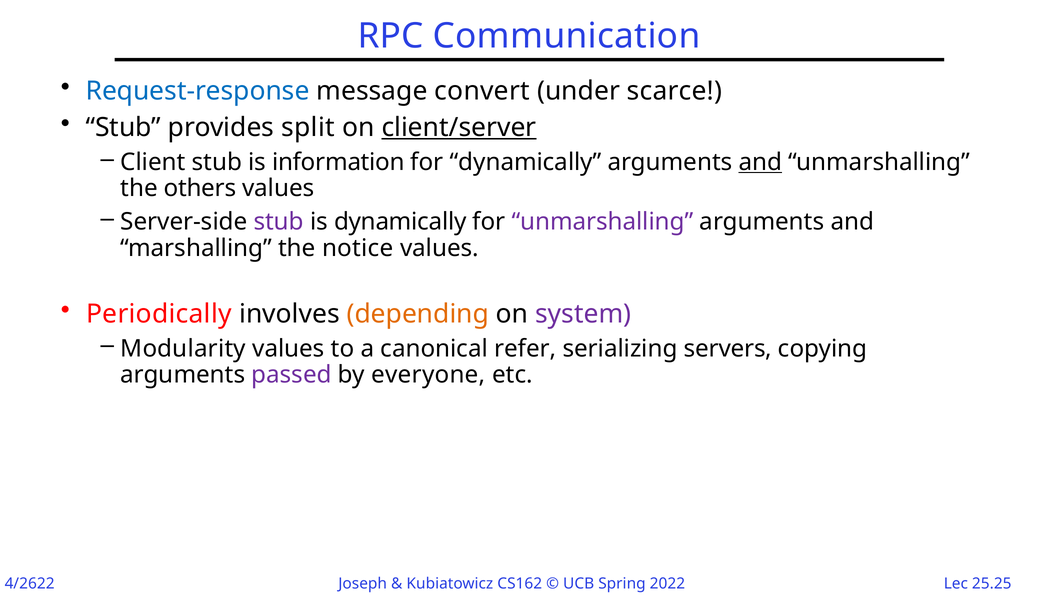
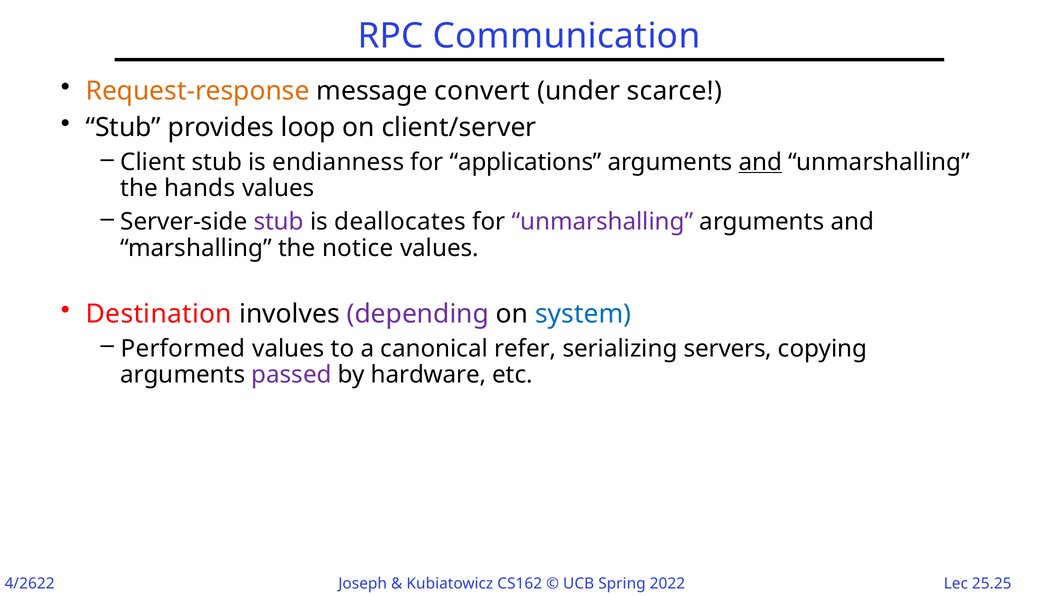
Request-response colour: blue -> orange (198, 91)
split: split -> loop (308, 127)
client/server underline: present -> none (459, 127)
information: information -> endianness (338, 162)
for dynamically: dynamically -> applications (526, 162)
others: others -> hands (200, 188)
is dynamically: dynamically -> deallocates (400, 222)
Periodically: Periodically -> Destination (159, 314)
depending colour: orange -> purple (418, 314)
system colour: purple -> blue (583, 314)
Modularity: Modularity -> Performed (183, 348)
everyone: everyone -> hardware (429, 375)
